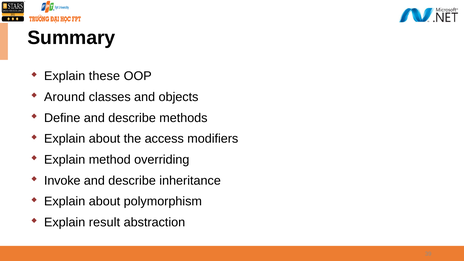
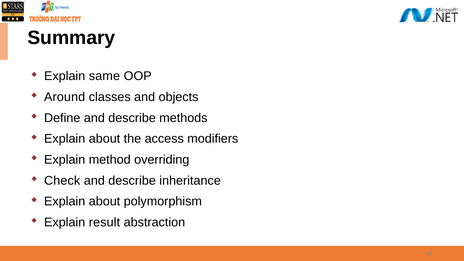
these: these -> same (104, 76)
Invoke: Invoke -> Check (62, 181)
